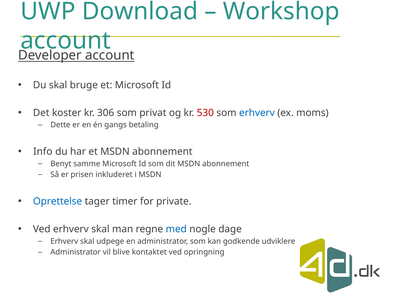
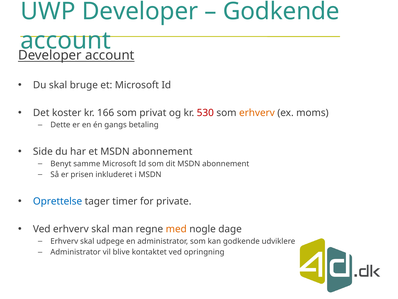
UWP Download: Download -> Developer (140, 11)
Workshop: Workshop -> Godkende (281, 11)
306: 306 -> 166 (106, 113)
erhverv colour: blue -> orange (257, 113)
Info: Info -> Side (43, 151)
med colour: blue -> orange (176, 229)
